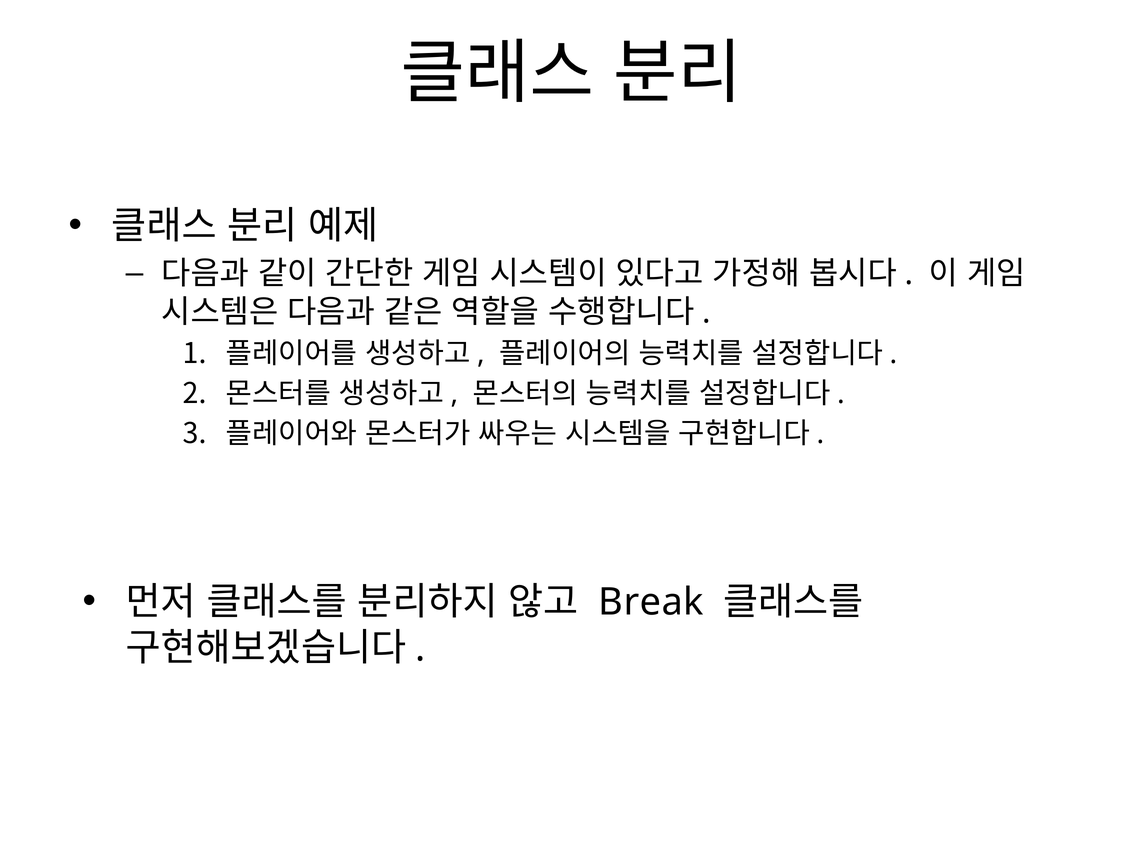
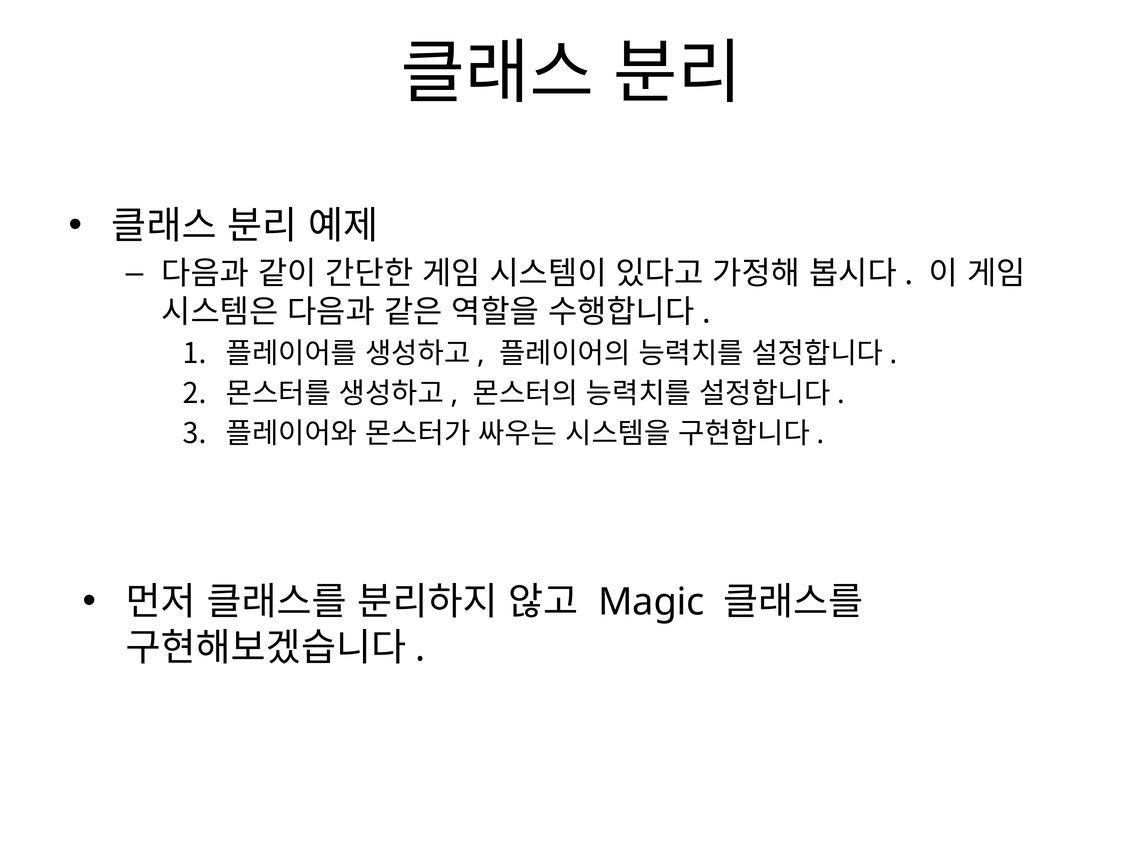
Break: Break -> Magic (651, 602)
